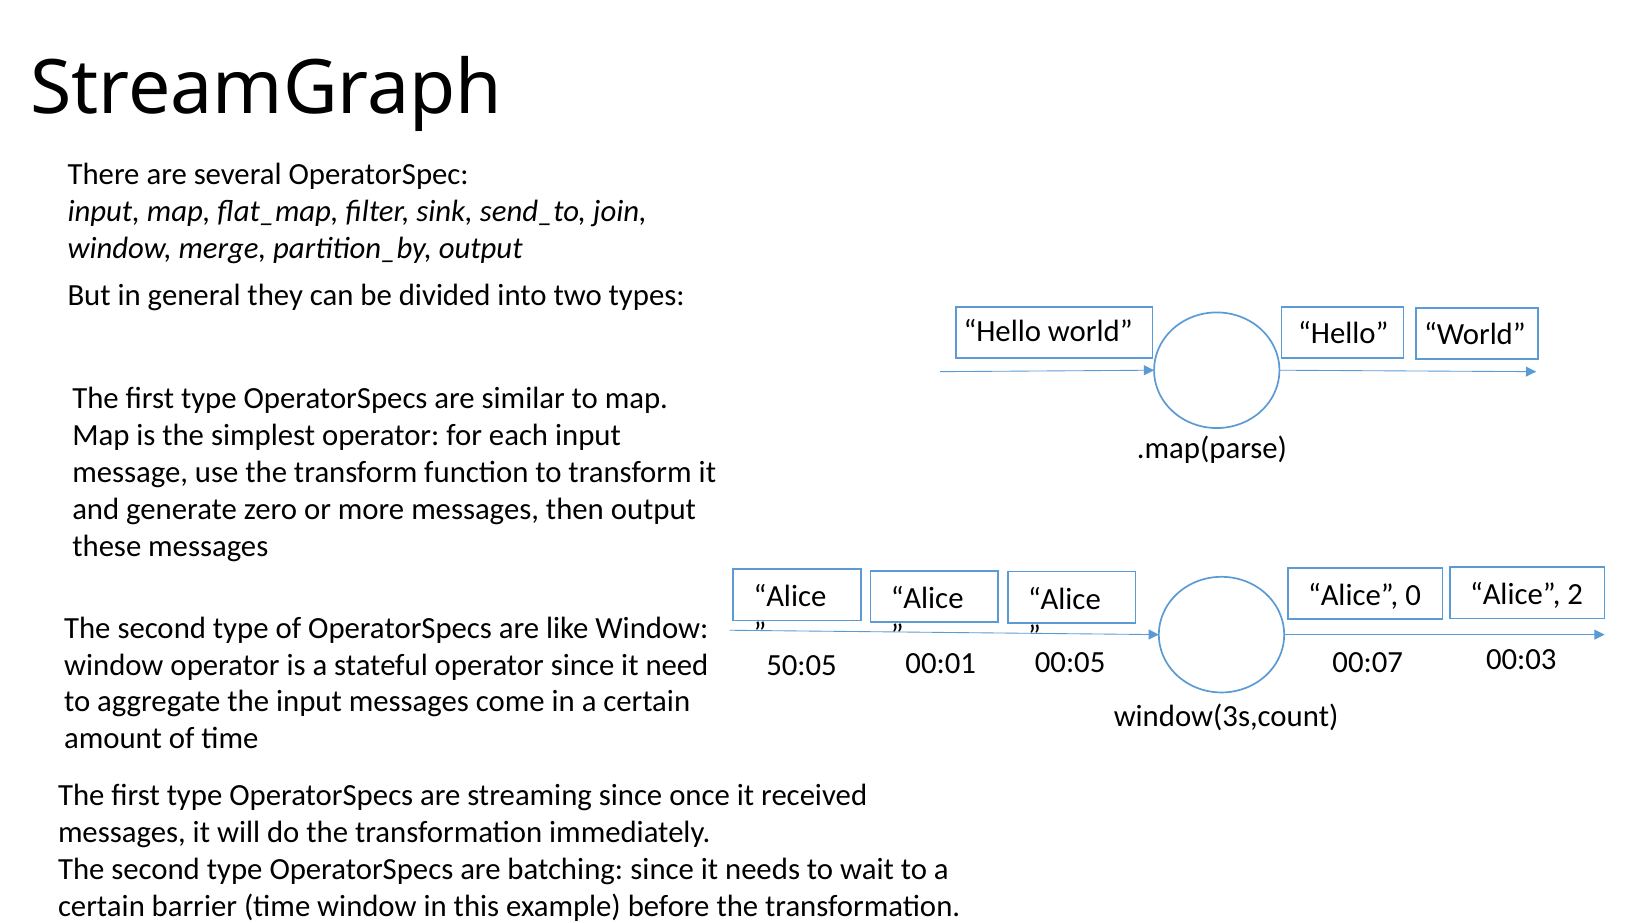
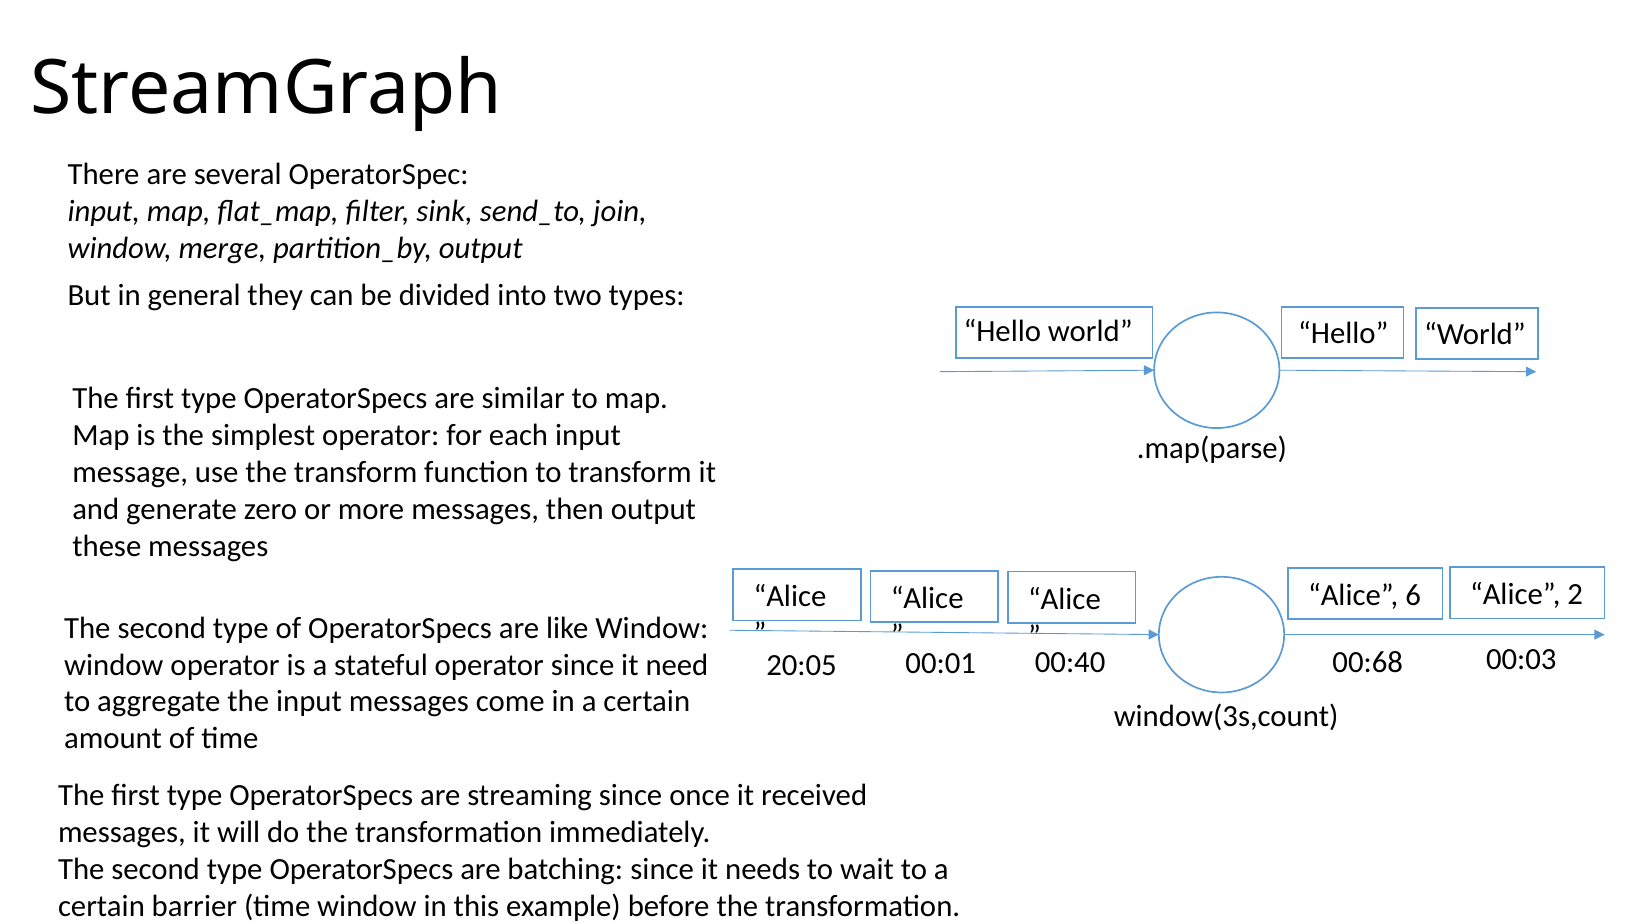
0: 0 -> 6 (1413, 595)
00:05: 00:05 -> 00:40 (1070, 662)
00:07: 00:07 -> 00:68 (1368, 662)
50:05: 50:05 -> 20:05 (802, 665)
